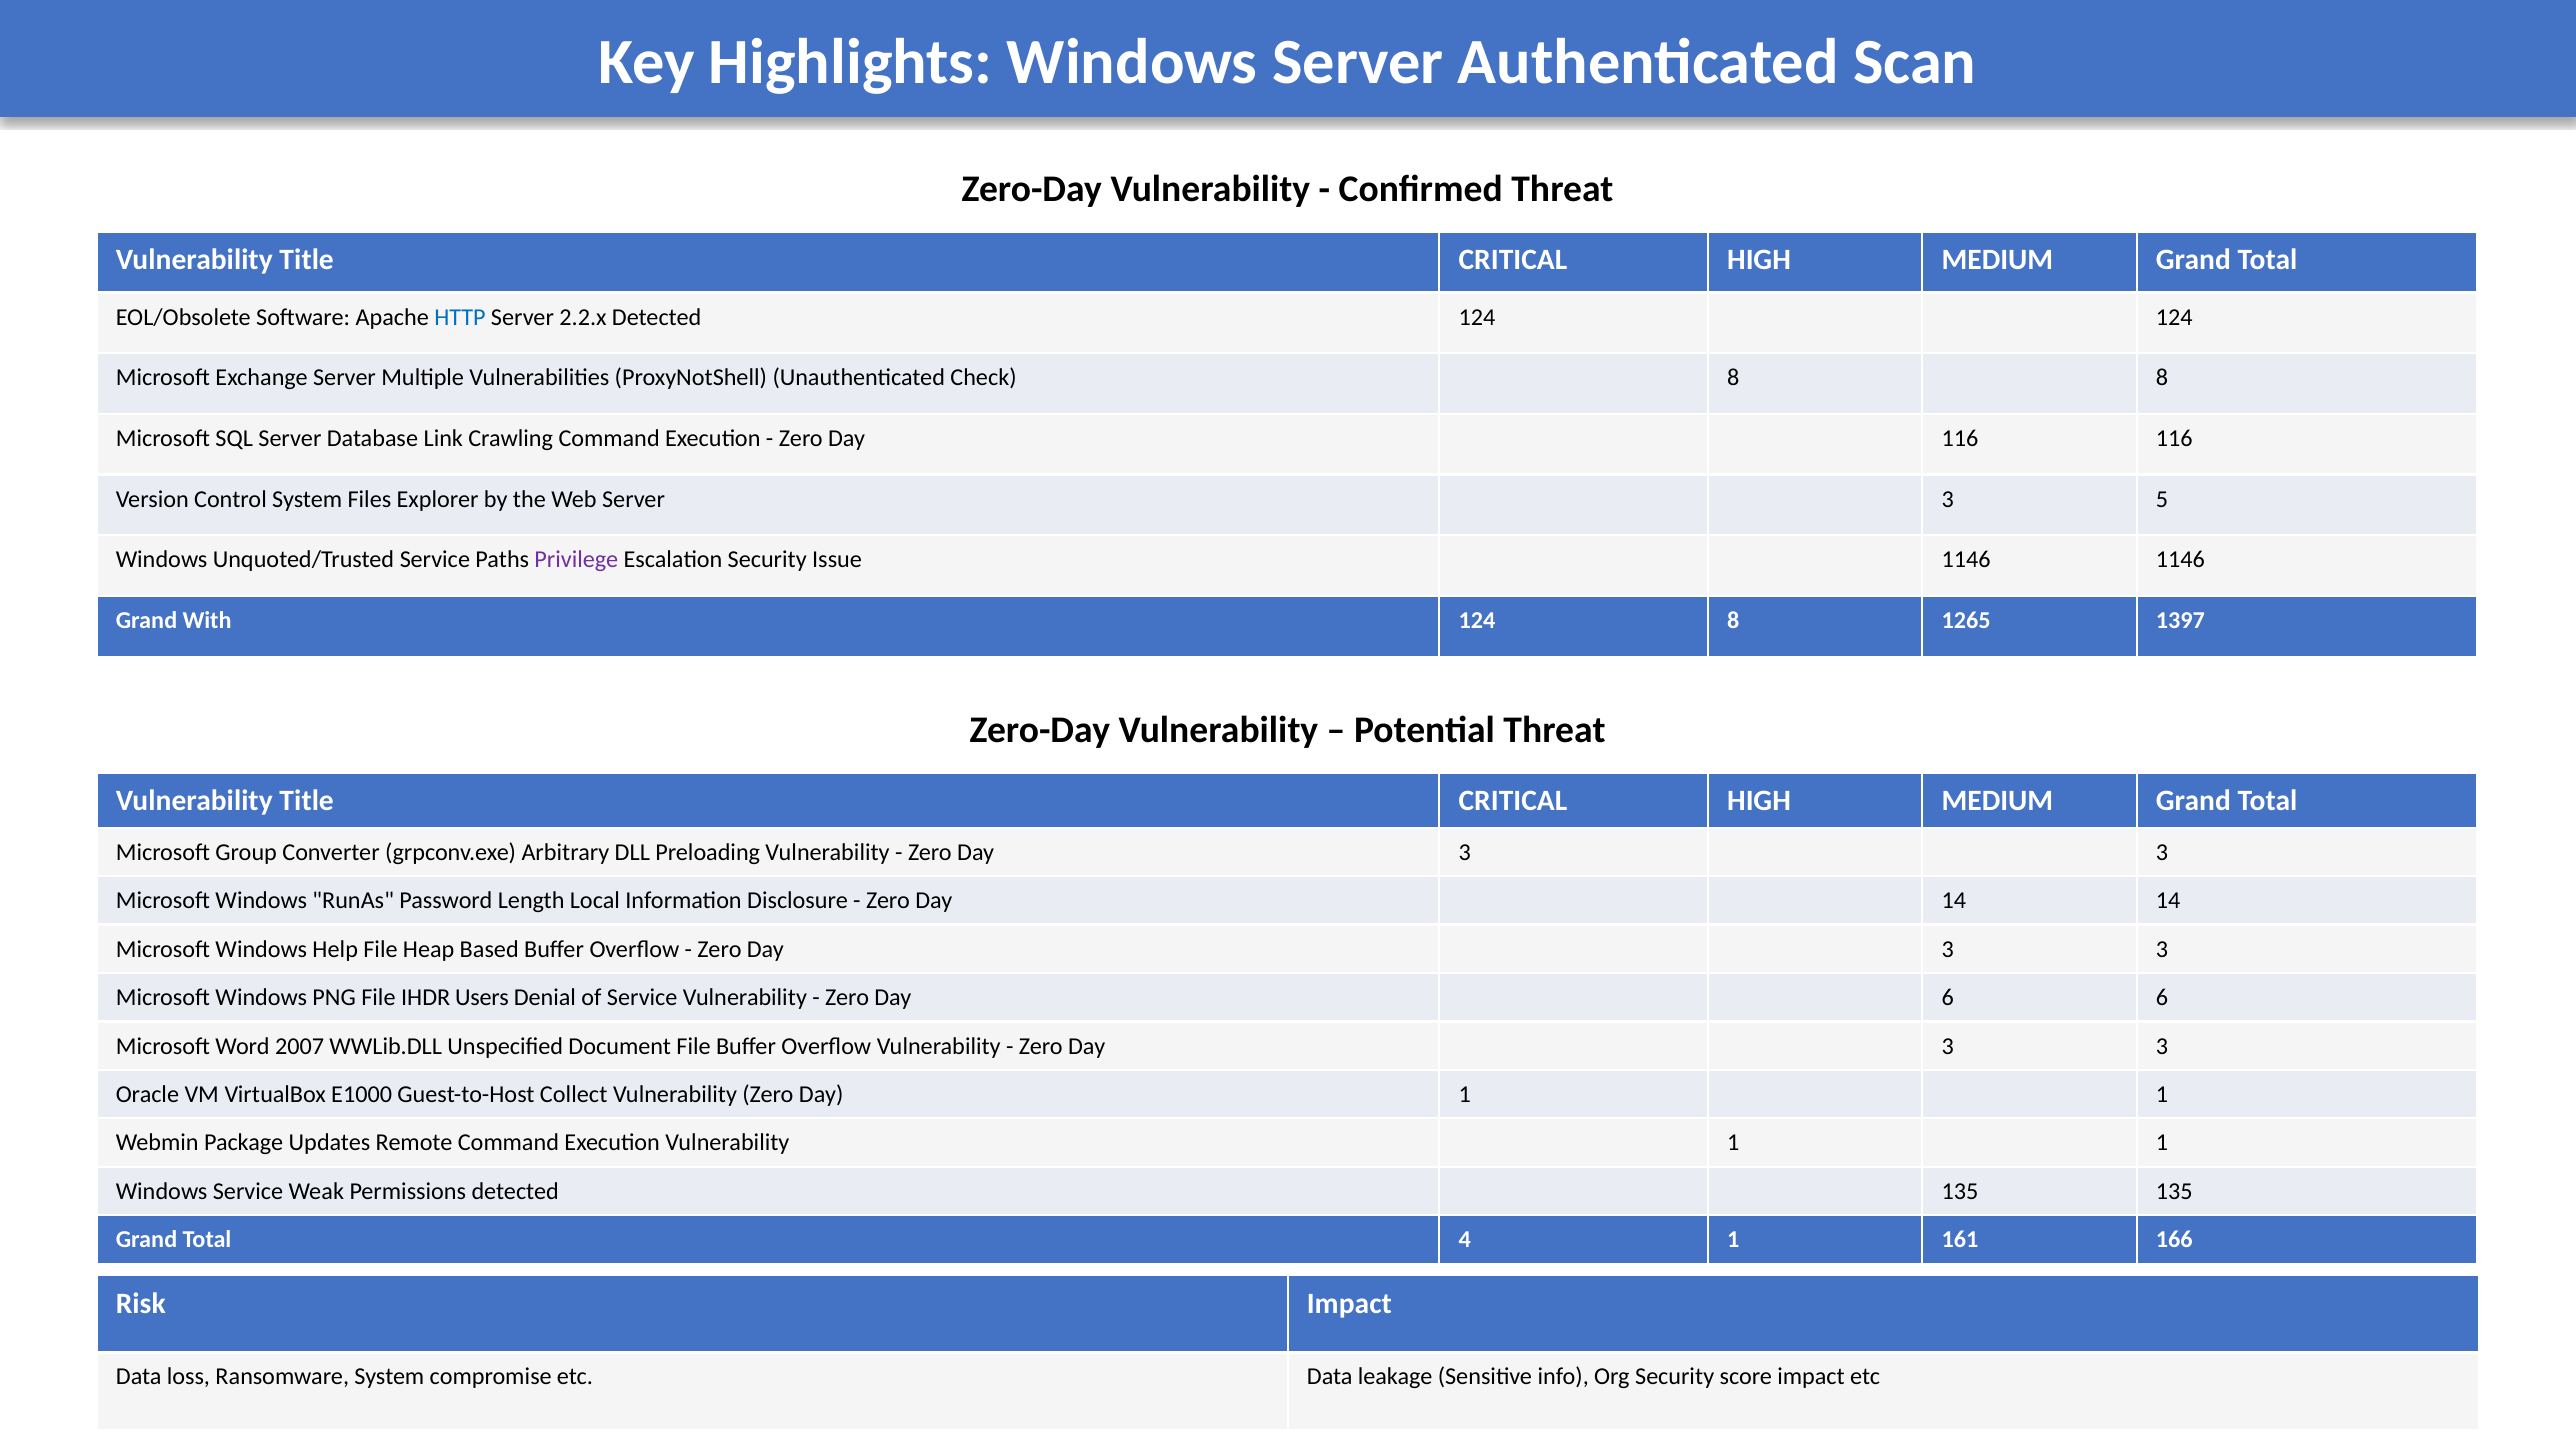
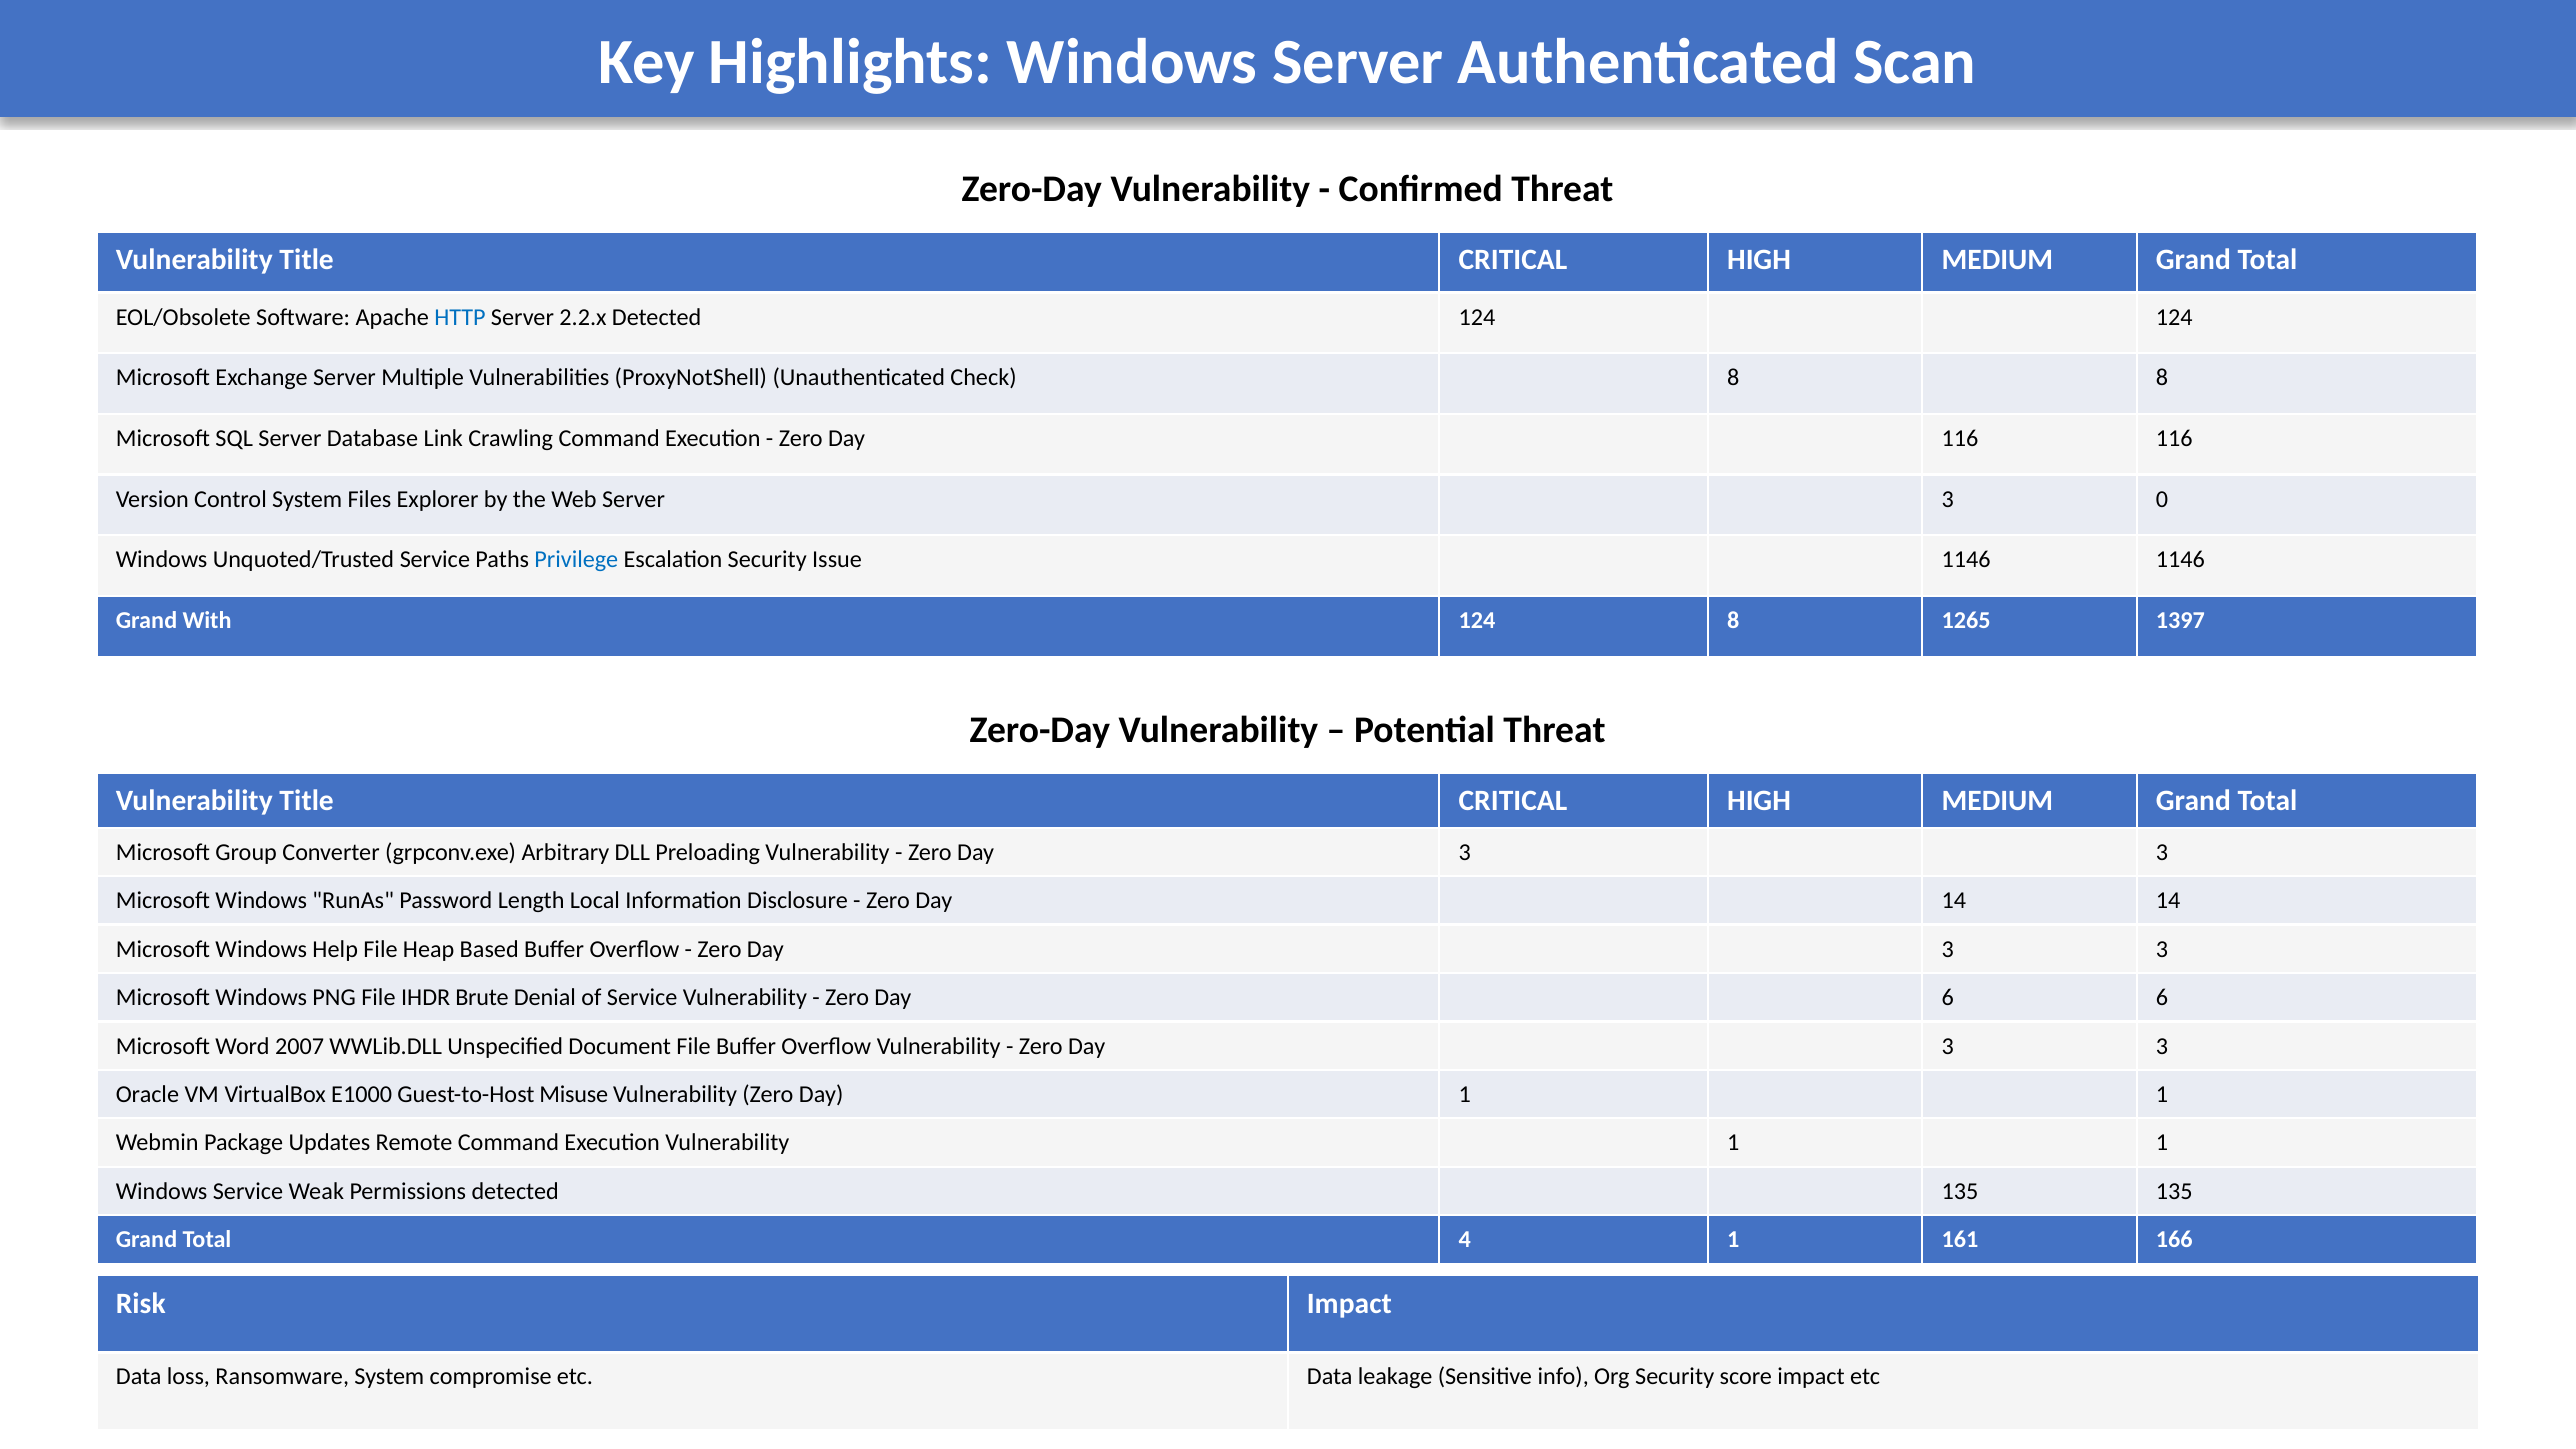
5: 5 -> 0 (2162, 499)
Privilege colour: purple -> blue (576, 560)
Users: Users -> Brute (482, 998)
Collect: Collect -> Misuse (574, 1094)
